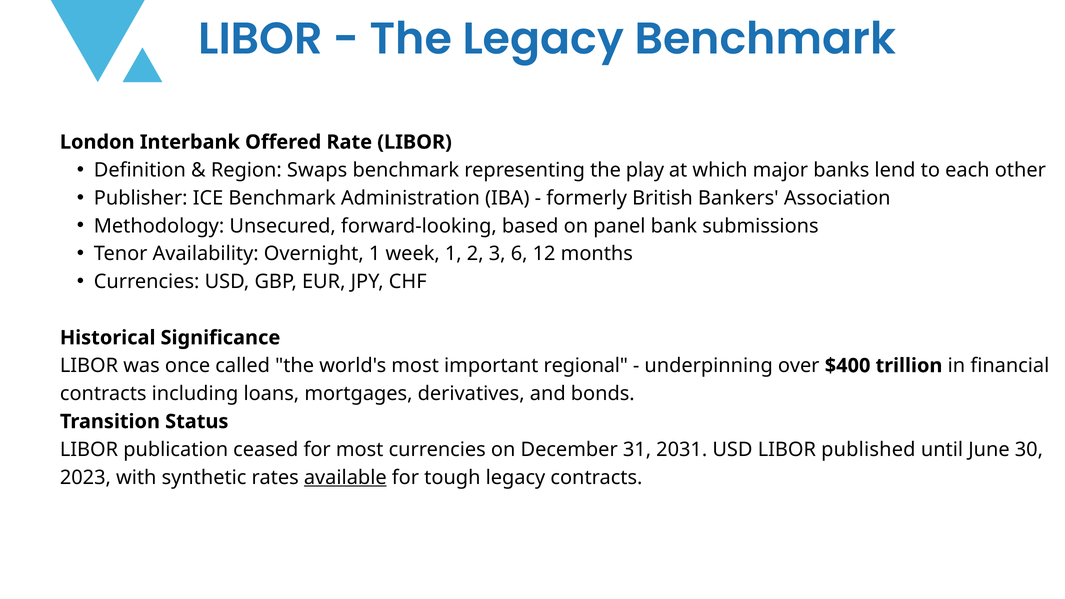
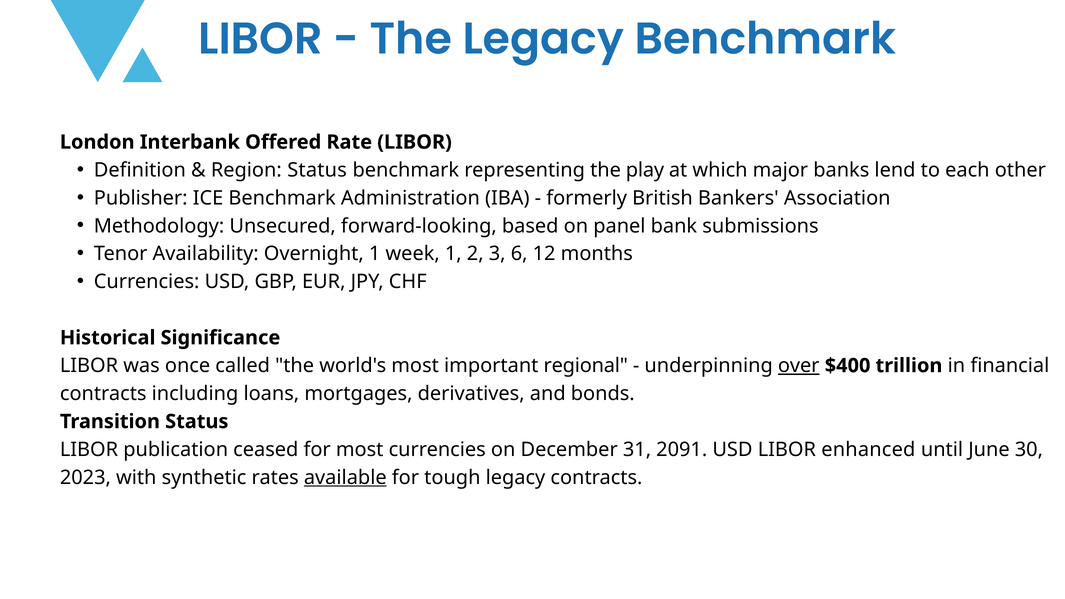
Region Swaps: Swaps -> Status (317, 170)
over underline: none -> present (799, 366)
2031: 2031 -> 2091 (682, 450)
published: published -> enhanced (868, 450)
